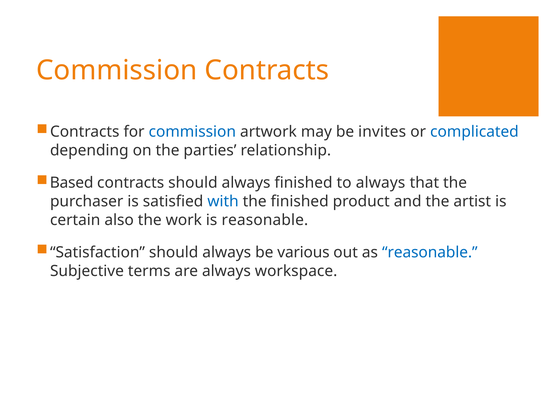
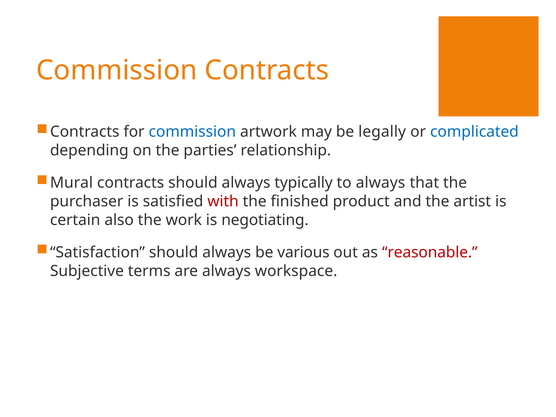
invites: invites -> legally (382, 132)
Based: Based -> Mural (71, 183)
always finished: finished -> typically (304, 183)
with colour: blue -> red (223, 201)
is reasonable: reasonable -> negotiating (265, 220)
reasonable colour: blue -> red (430, 252)
